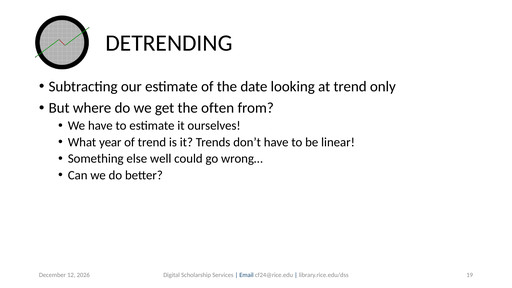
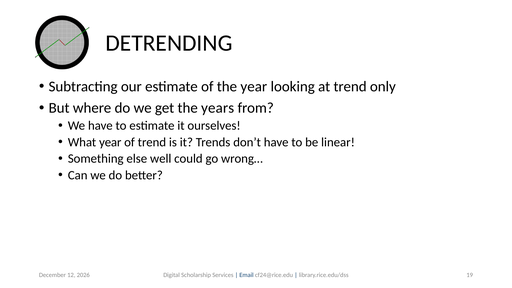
the date: date -> year (254, 87)
often: often -> years (218, 108)
